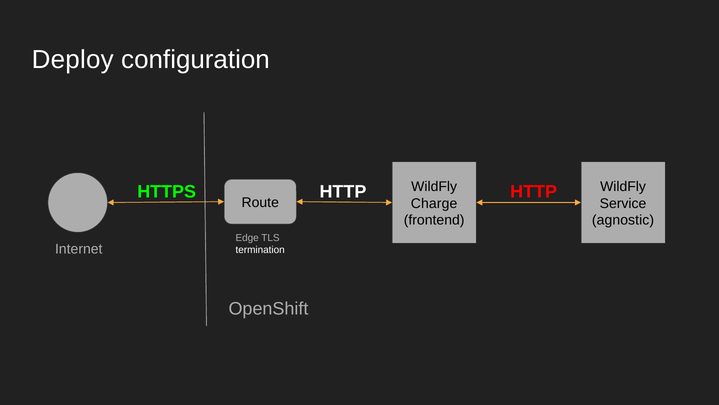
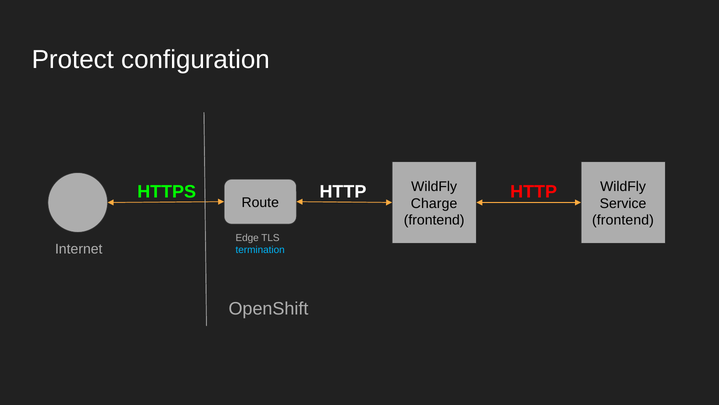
Deploy: Deploy -> Protect (73, 60)
agnostic: agnostic -> frontend (623, 220)
termination colour: white -> light blue (260, 250)
